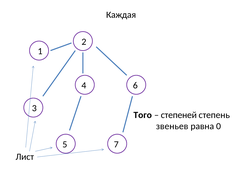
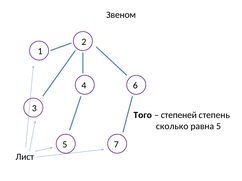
Каждая: Каждая -> Звеном (121, 15)
звеньев: звеньев -> сколько (172, 127)
равна 0: 0 -> 5 (219, 127)
